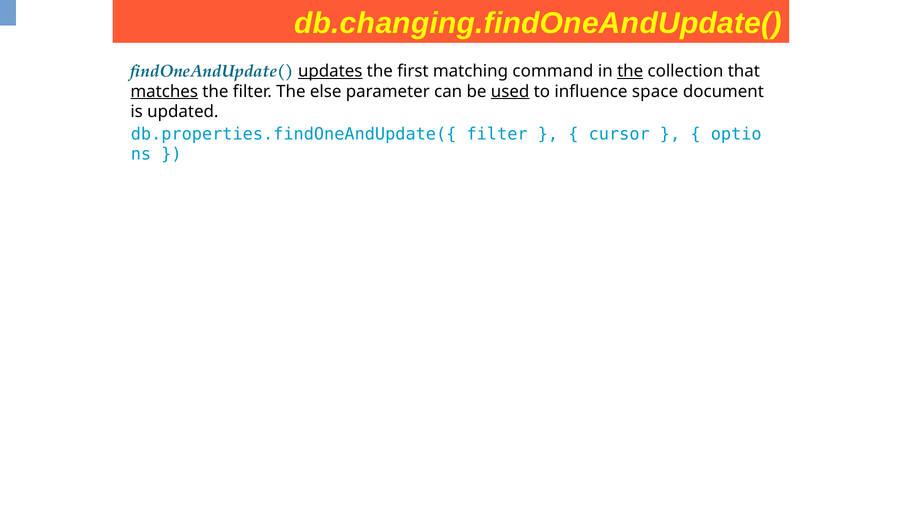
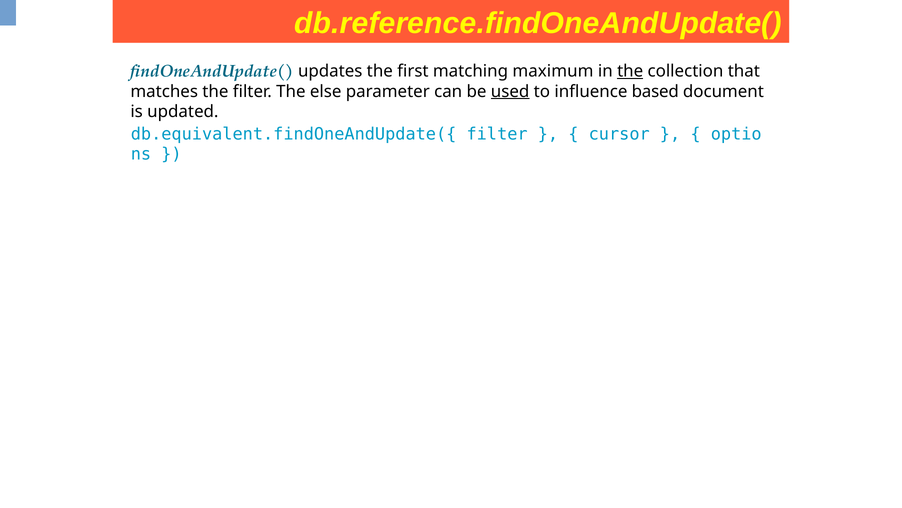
db.changing.findOneAndUpdate(: db.changing.findOneAndUpdate( -> db.reference.findOneAndUpdate( (538, 23)
updates underline: present -> none (330, 71)
command: command -> maximum (553, 71)
matches underline: present -> none (164, 91)
space: space -> based (655, 91)
db.properties.findOneAndUpdate({: db.properties.findOneAndUpdate({ -> db.equivalent.findOneAndUpdate({ (294, 134)
